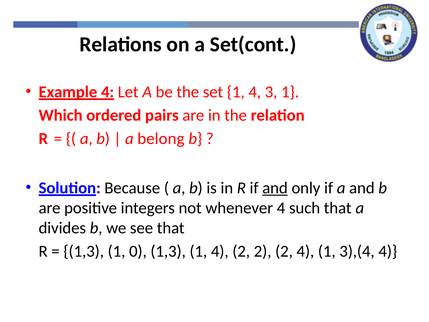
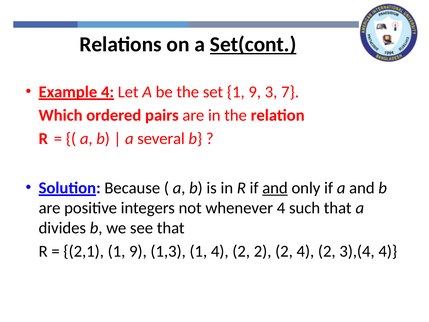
Set(cont underline: none -> present (253, 44)
set 1 4: 4 -> 9 (255, 92)
3 1: 1 -> 7 (290, 92)
belong: belong -> several (161, 139)
1,3: 1,3 -> 2,1 (84, 251)
0: 0 -> 9 (138, 251)
2 4 1: 1 -> 2 (327, 251)
